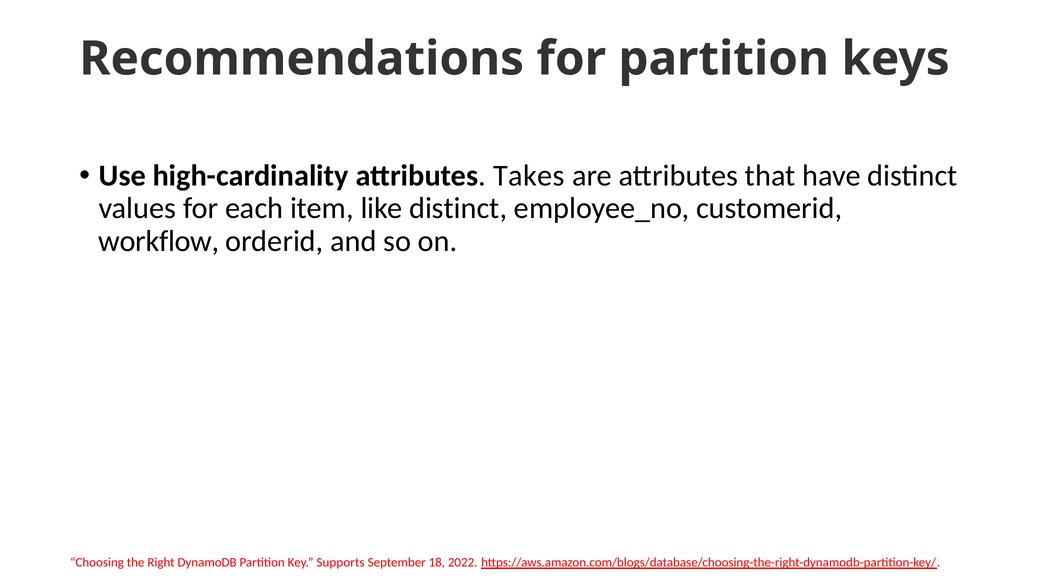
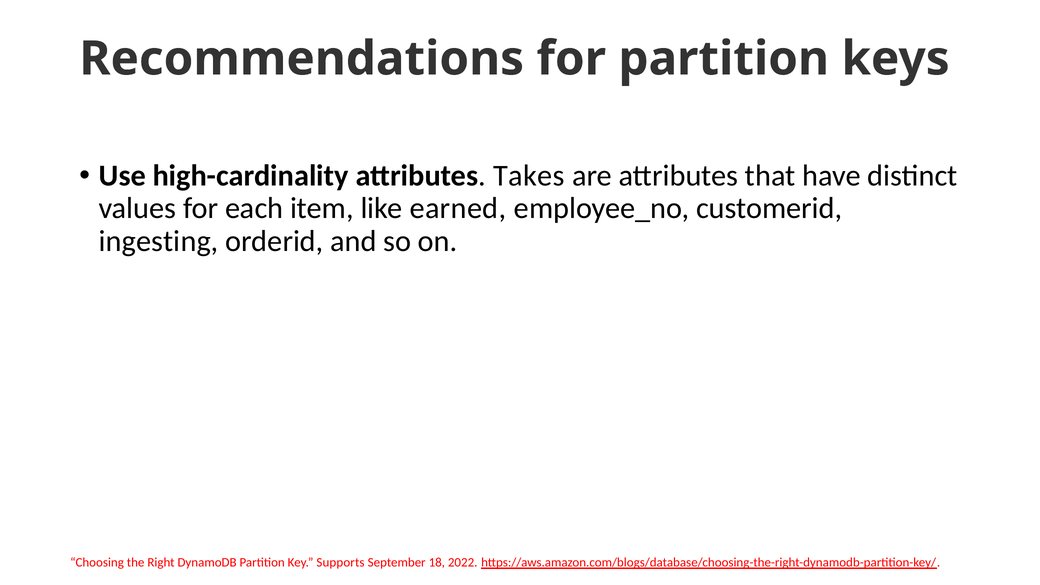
like distinct: distinct -> earned (458, 208)
workflow: workflow -> ingesting (159, 241)
